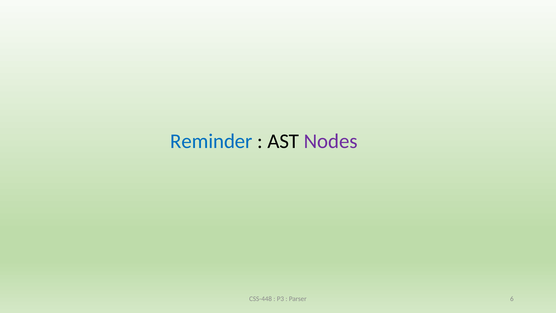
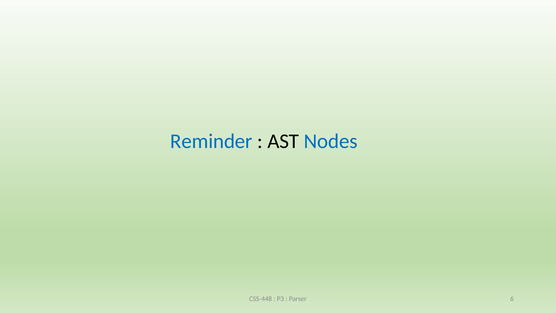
Nodes colour: purple -> blue (331, 141)
